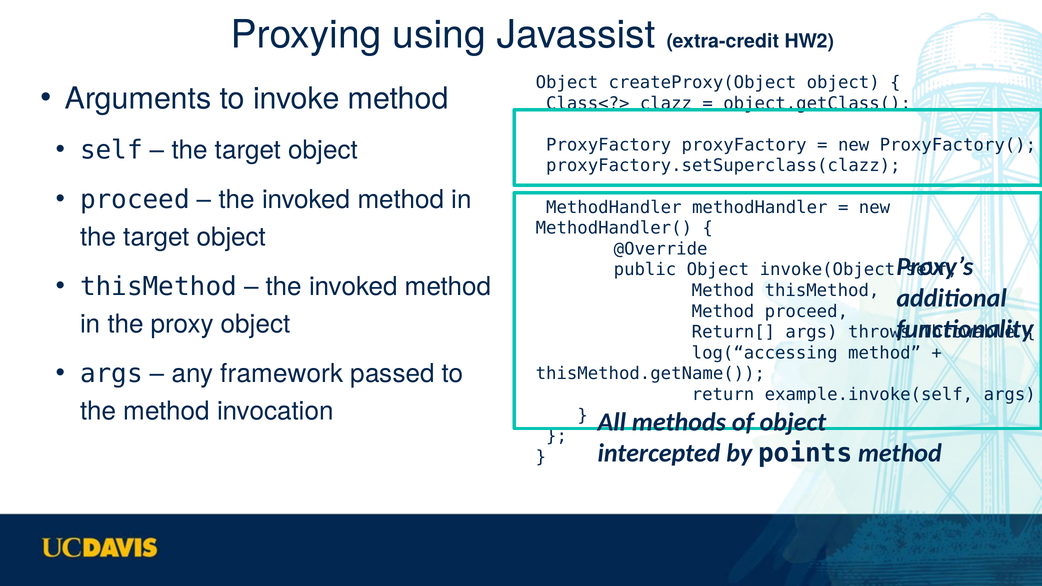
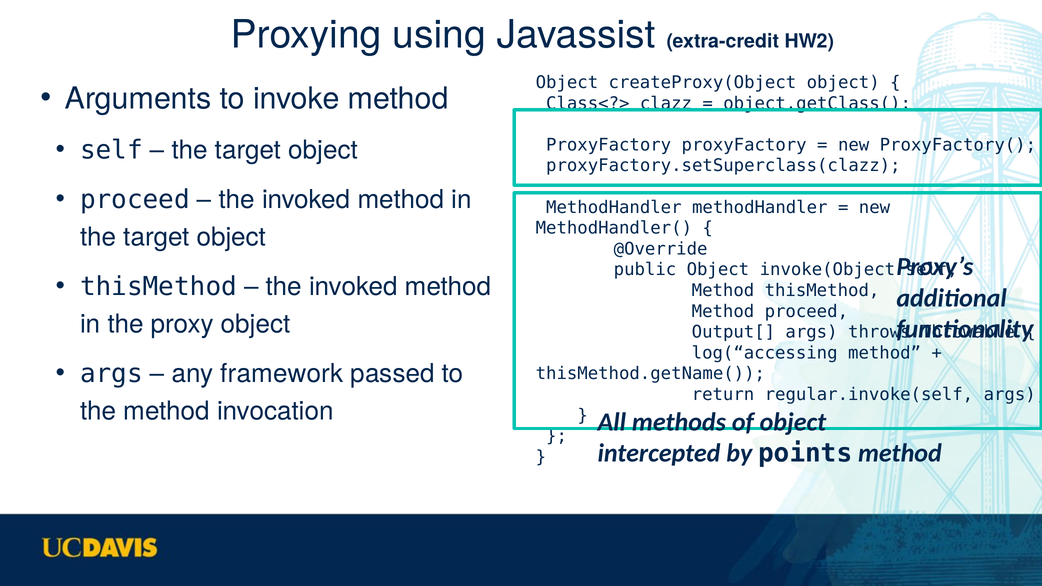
Return[: Return[ -> Output[ (733, 332)
example.invoke(self: example.invoke(self -> regular.invoke(self (869, 395)
